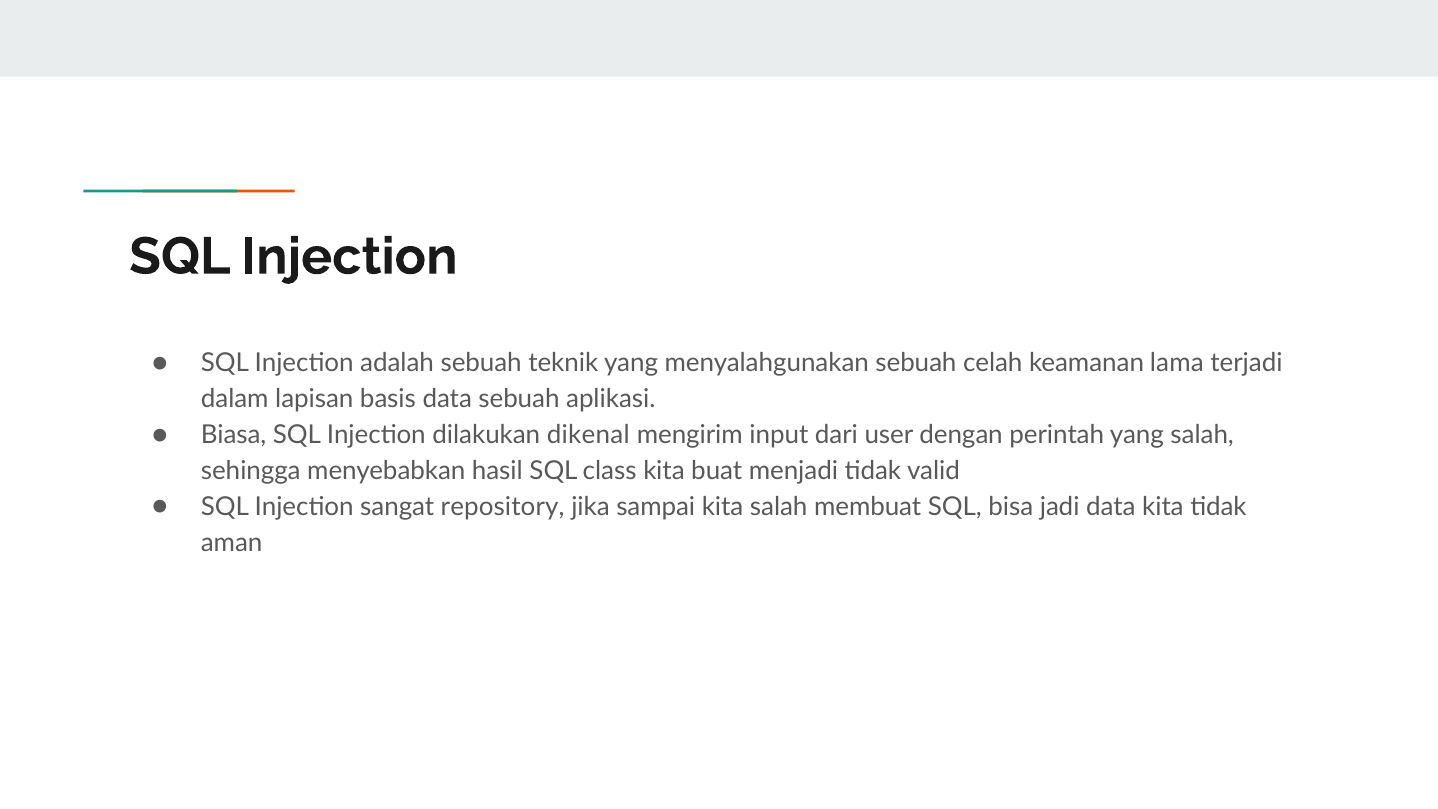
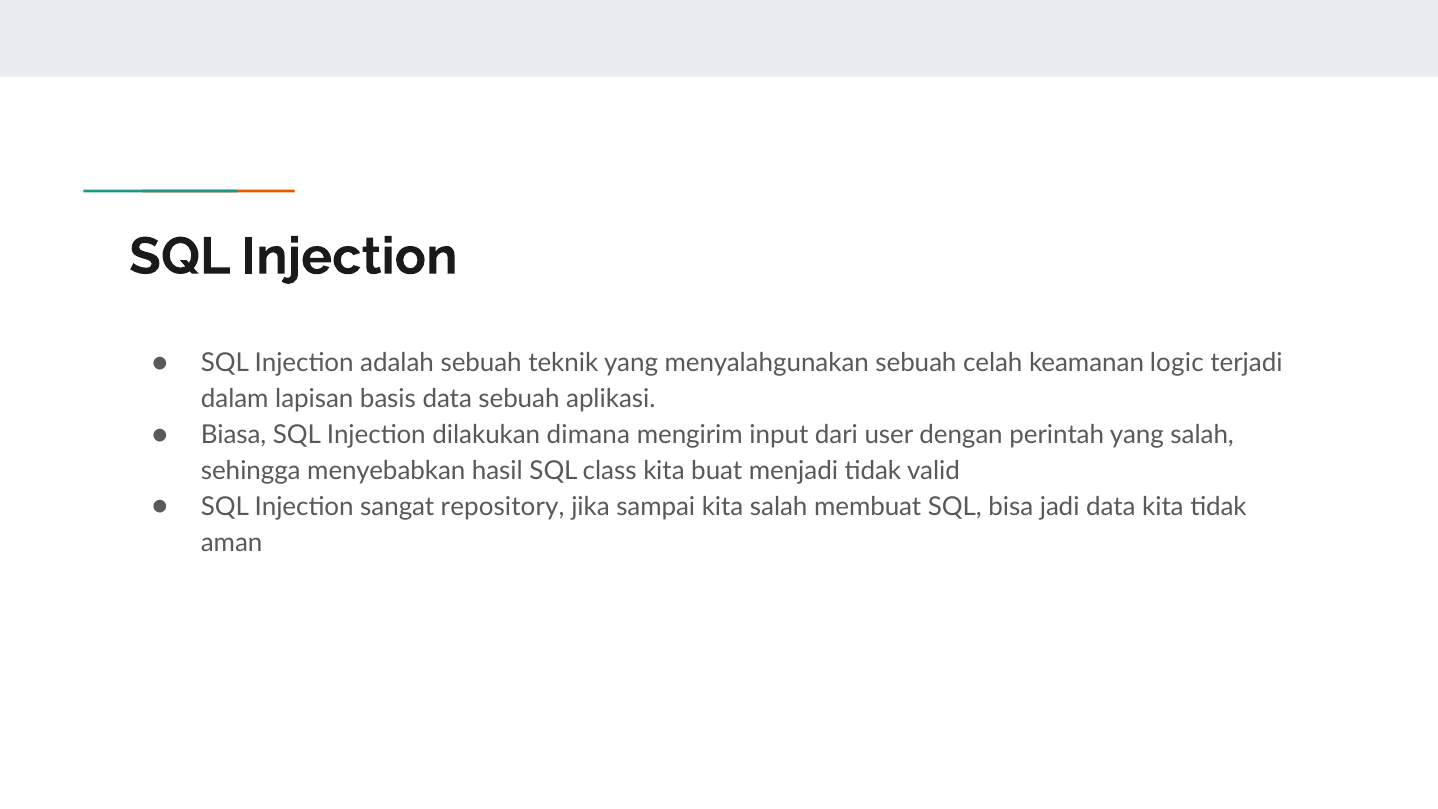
lama: lama -> logic (1177, 363)
dikenal: dikenal -> dimana (588, 435)
